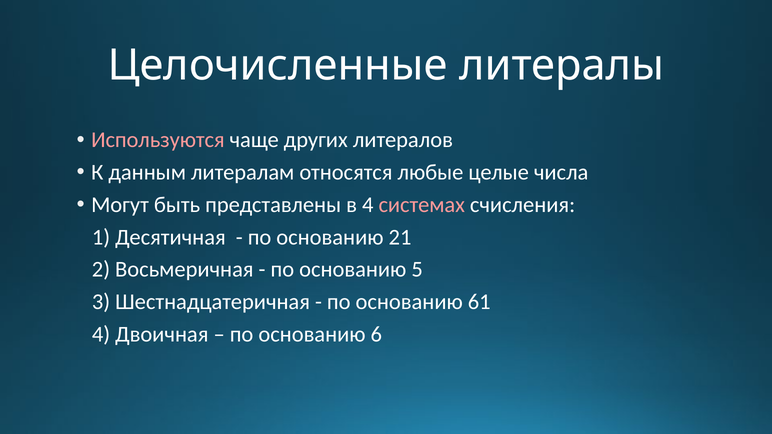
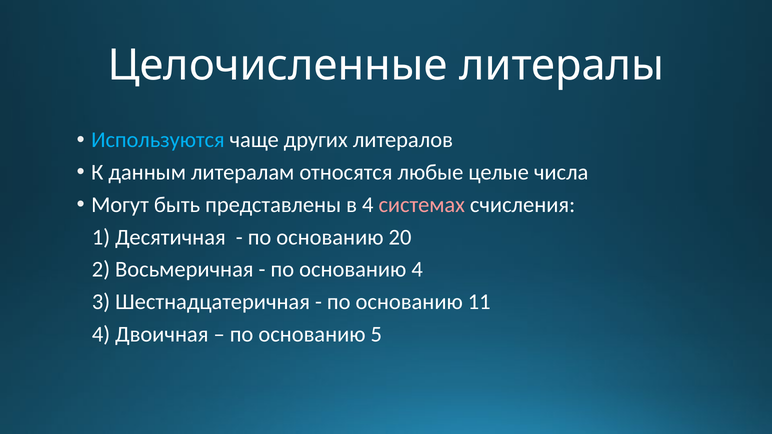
Используются colour: pink -> light blue (158, 140)
21: 21 -> 20 (400, 237)
основанию 5: 5 -> 4 (417, 270)
61: 61 -> 11 (479, 302)
6: 6 -> 5 (376, 334)
